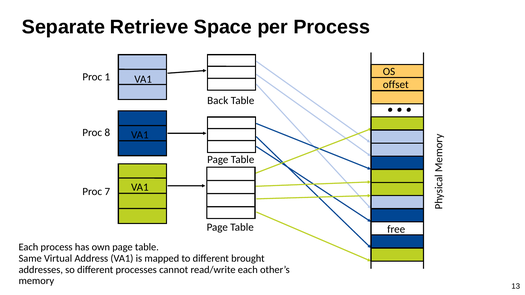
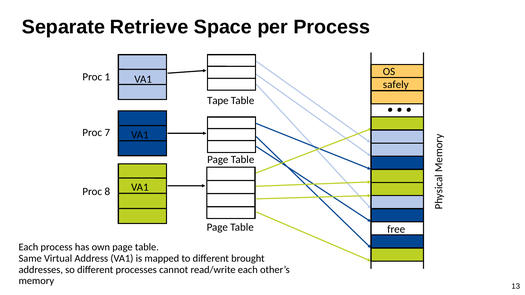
offset: offset -> safely (396, 85)
Back: Back -> Tape (218, 101)
8: 8 -> 7 (107, 133)
7: 7 -> 8 (107, 192)
